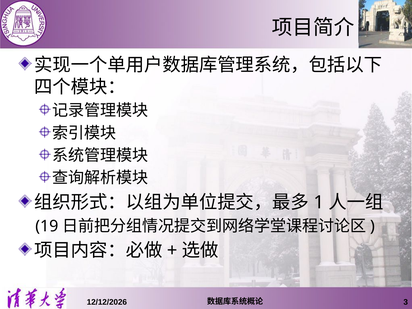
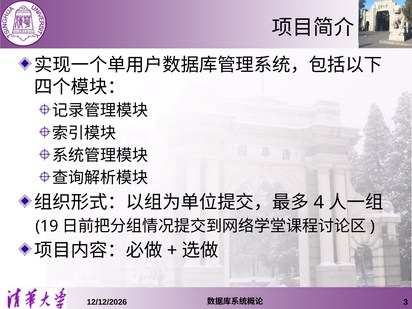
1: 1 -> 4 (319, 202)
